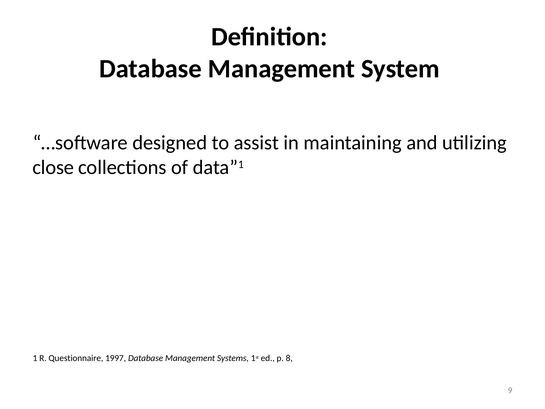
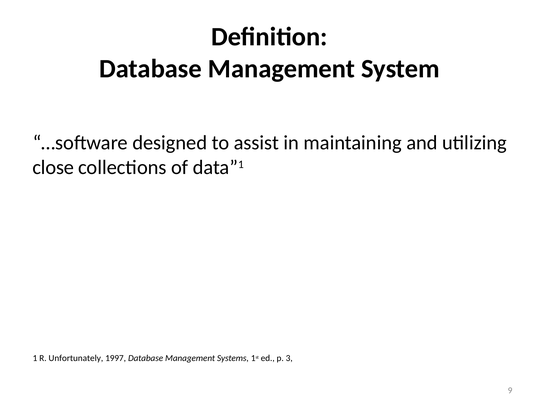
Questionnaire: Questionnaire -> Unfortunately (76, 358)
8: 8 -> 3 (289, 358)
